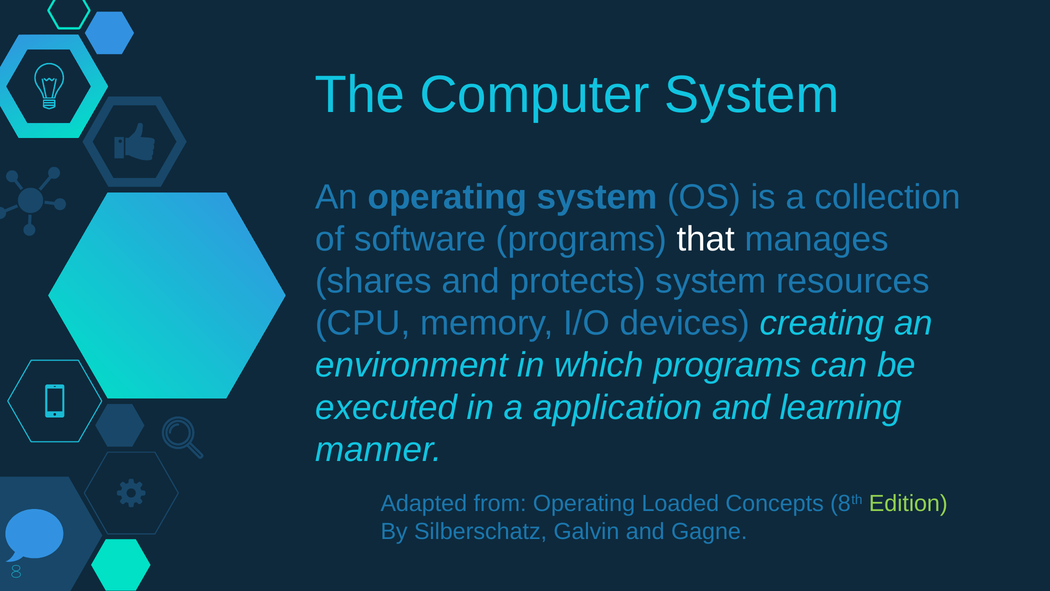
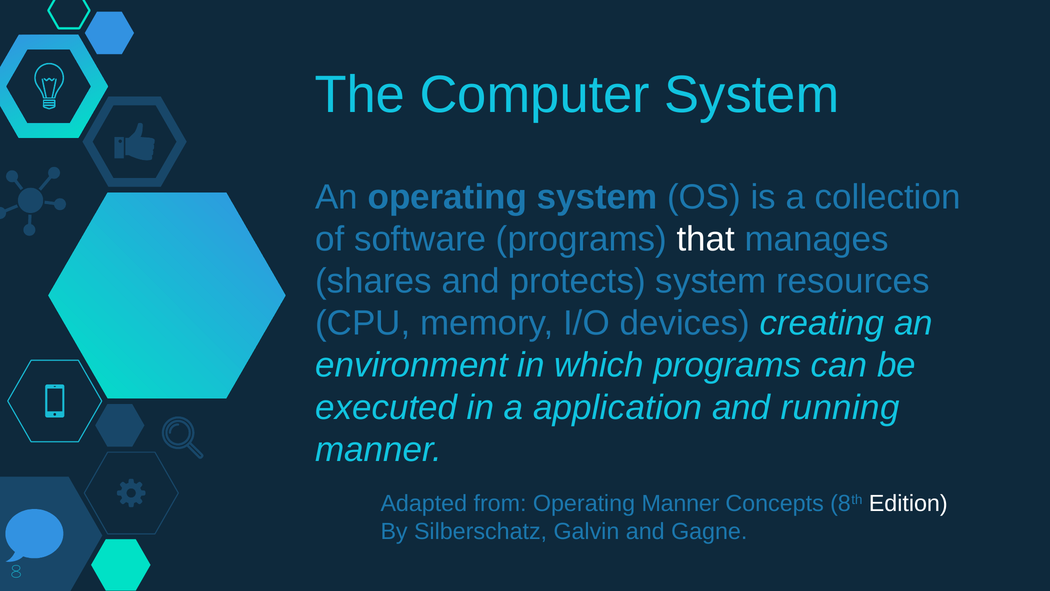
learning: learning -> running (840, 407)
Operating Loaded: Loaded -> Manner (680, 503)
Edition colour: light green -> white (908, 503)
